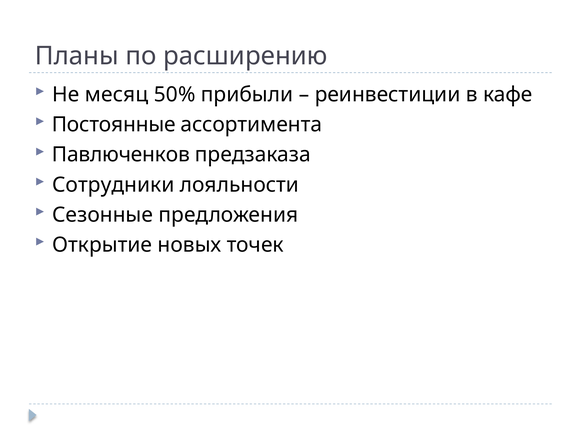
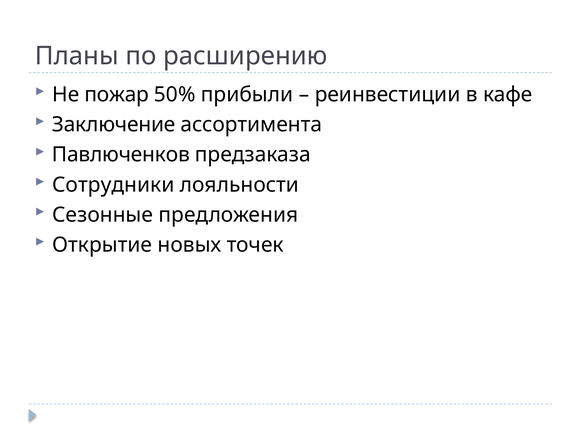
месяц: месяц -> пожар (117, 94)
Постоянные: Постоянные -> Заключение (114, 125)
